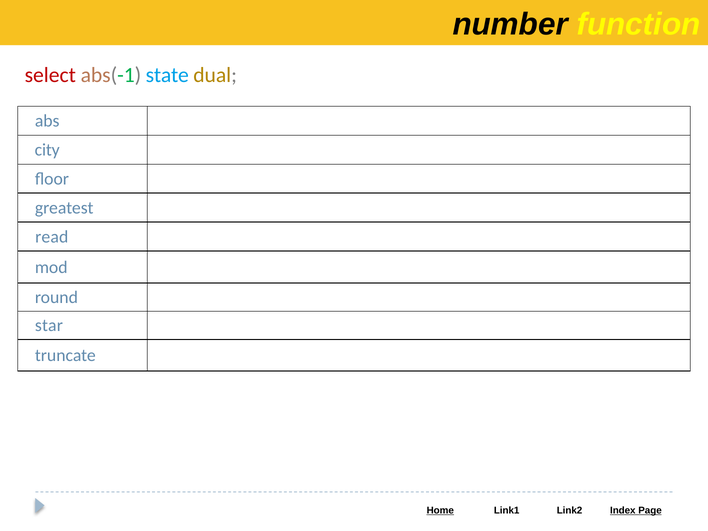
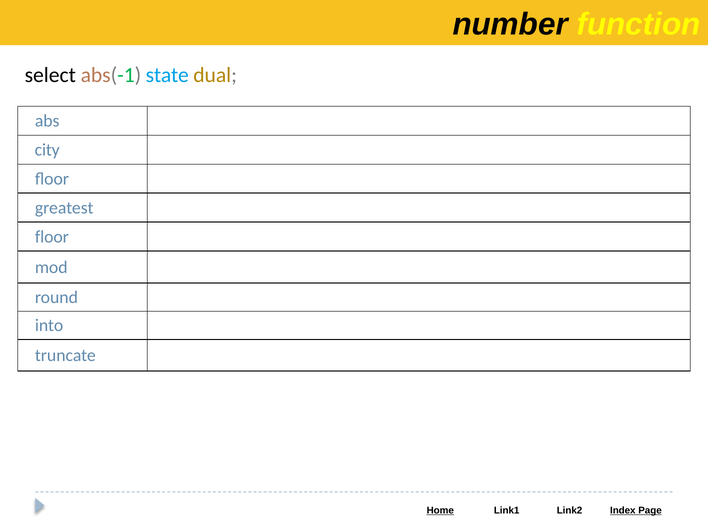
select colour: red -> black (50, 75)
read: read -> floor (52, 237)
star: star -> into (49, 326)
